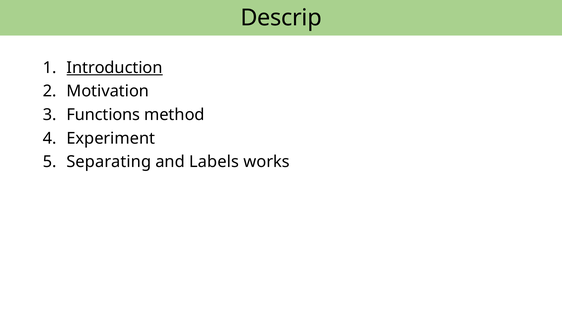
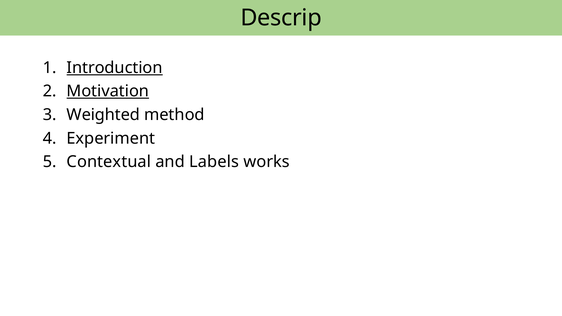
Motivation underline: none -> present (108, 91)
Functions: Functions -> Weighted (103, 115)
Separating: Separating -> Contextual (109, 162)
